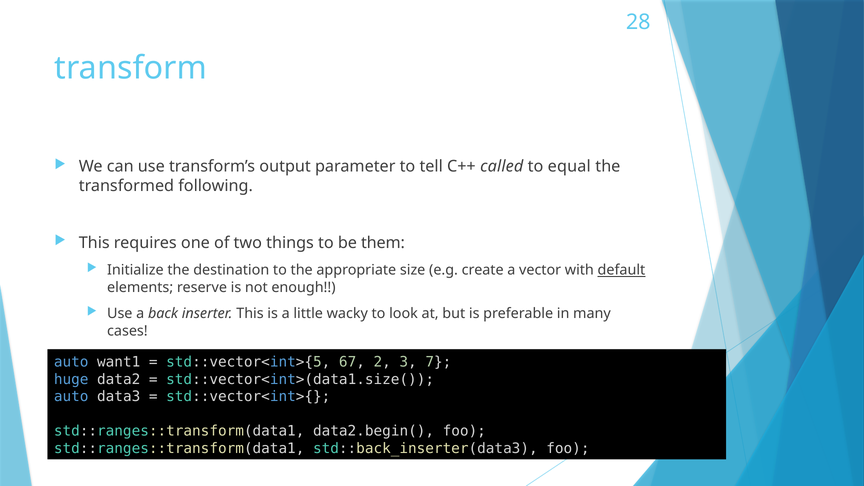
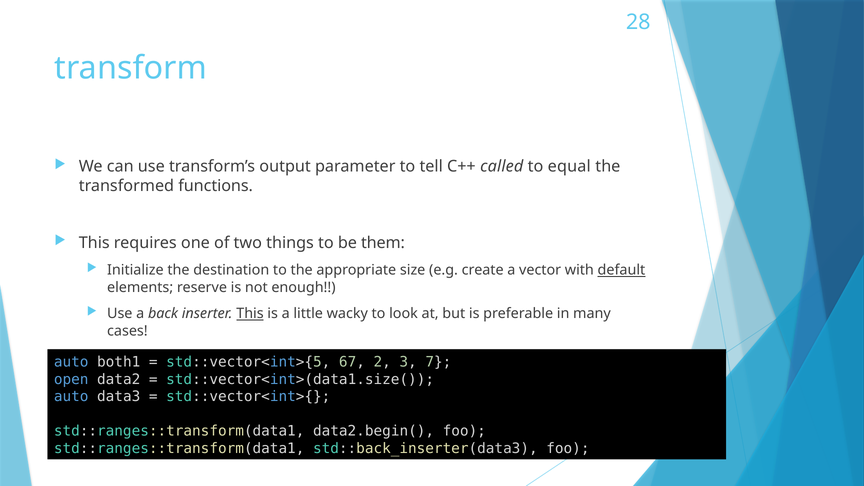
following: following -> functions (216, 186)
This underline: none -> present (250, 314)
want1: want1 -> both1 (119, 362)
huge: huge -> open (71, 379)
